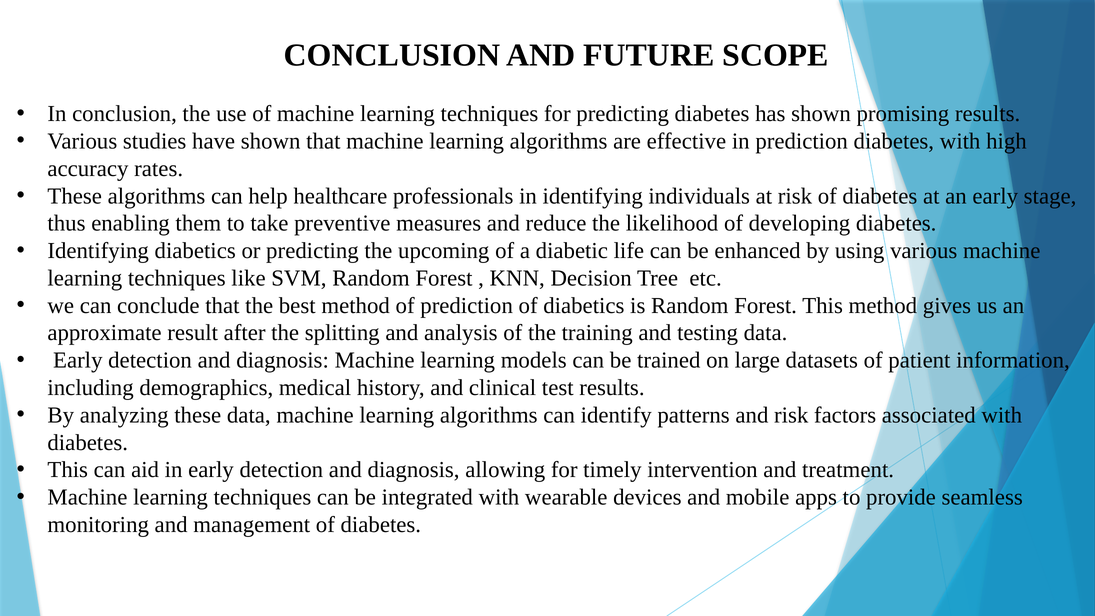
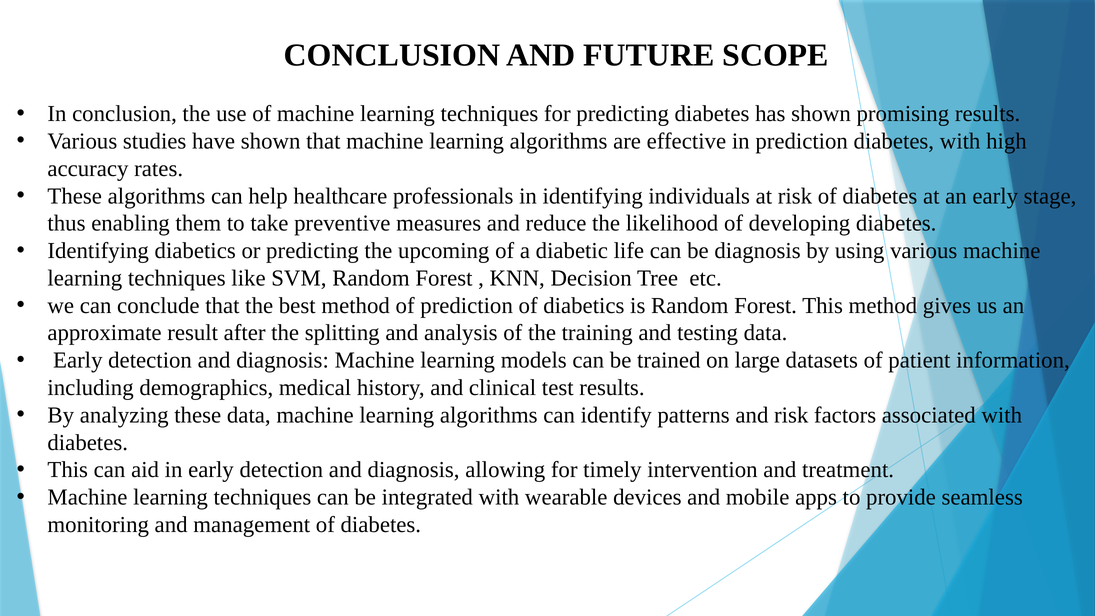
be enhanced: enhanced -> diagnosis (758, 251)
